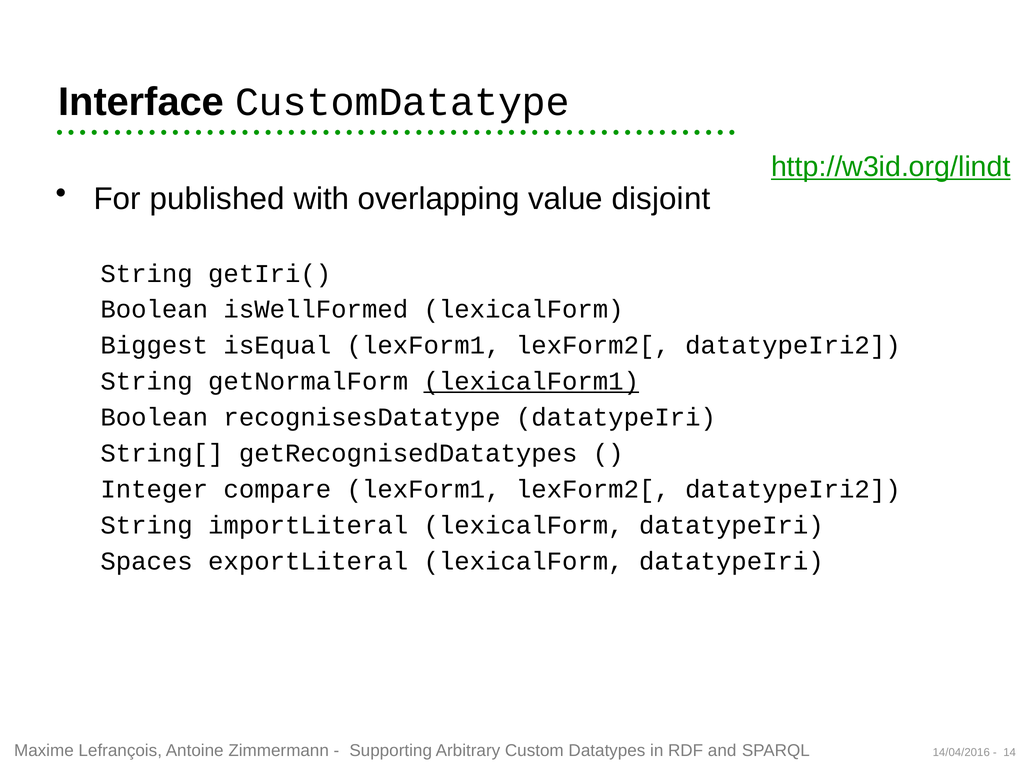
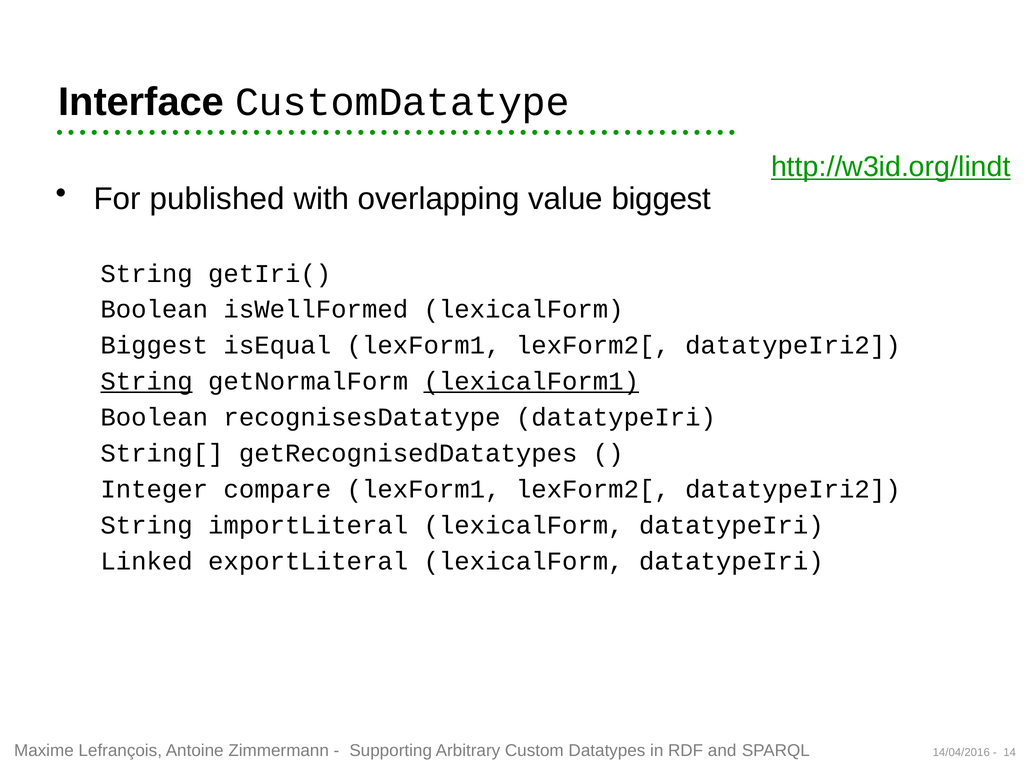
value disjoint: disjoint -> biggest (661, 199)
String underline: none -> present (147, 381)
Spaces: Spaces -> Linked (147, 561)
